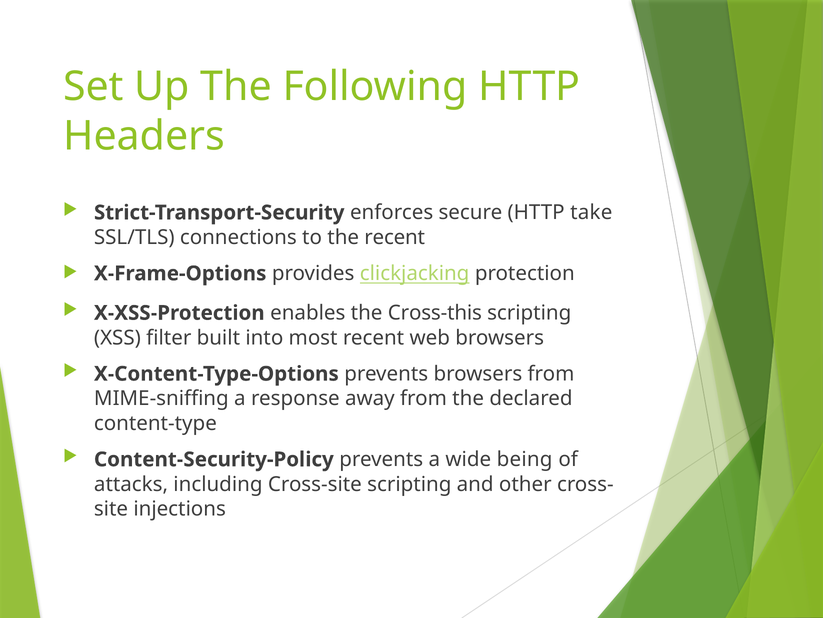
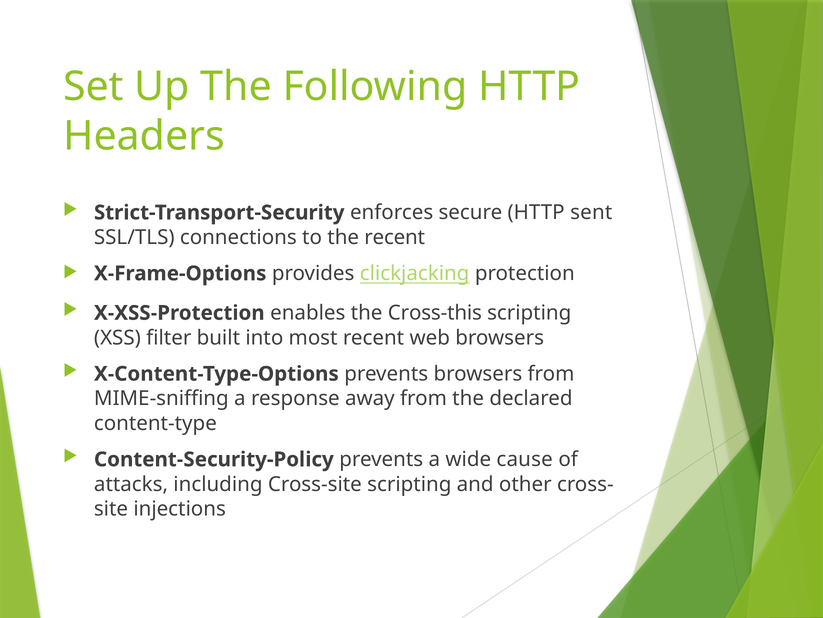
take: take -> sent (591, 212)
being: being -> cause (525, 459)
